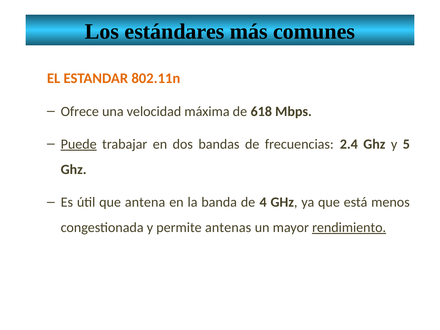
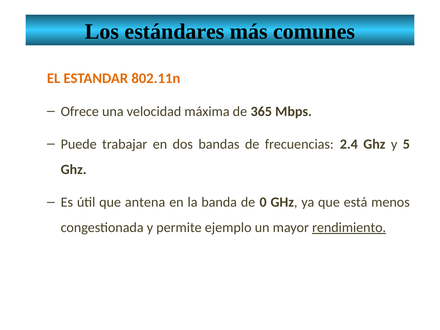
618: 618 -> 365 (261, 111)
Puede underline: present -> none (79, 144)
4: 4 -> 0 (263, 202)
antenas: antenas -> ejemplo (228, 228)
